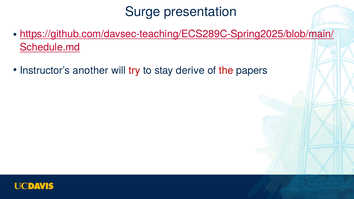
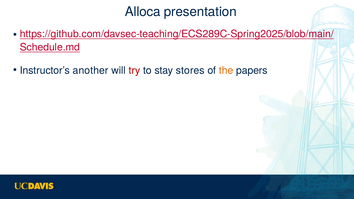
Surge: Surge -> Alloca (143, 12)
derive: derive -> stores (190, 70)
the colour: red -> orange (226, 70)
